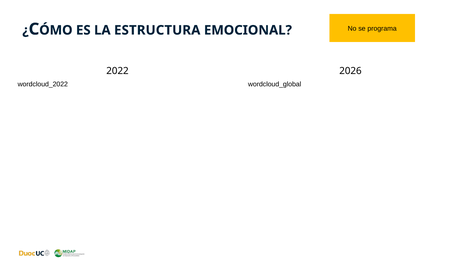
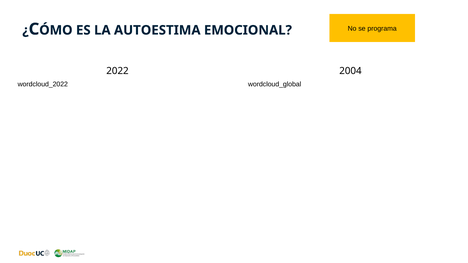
ESTRUCTURA: ESTRUCTURA -> AUTOESTIMA (157, 30)
2026: 2026 -> 2004 (350, 71)
